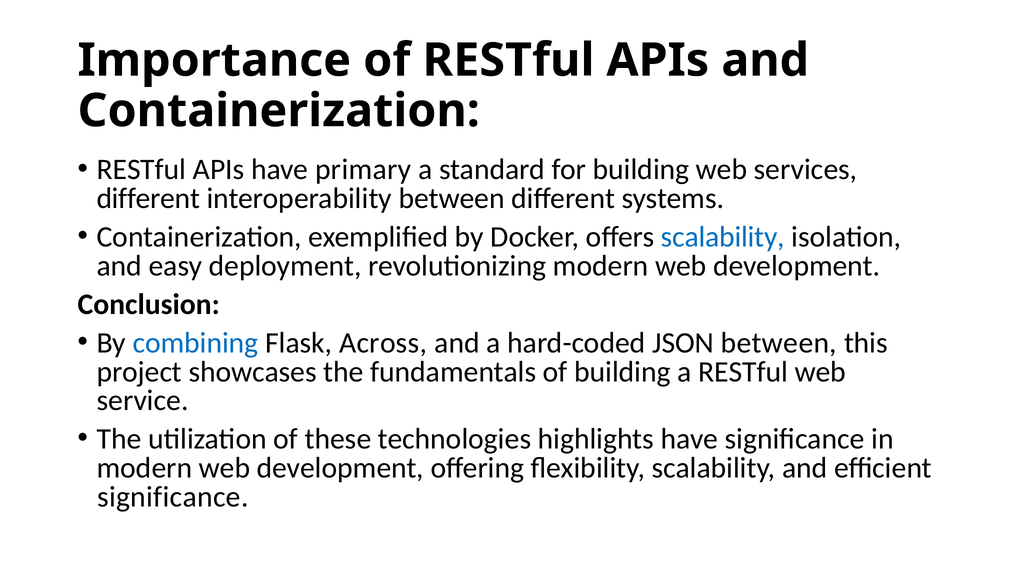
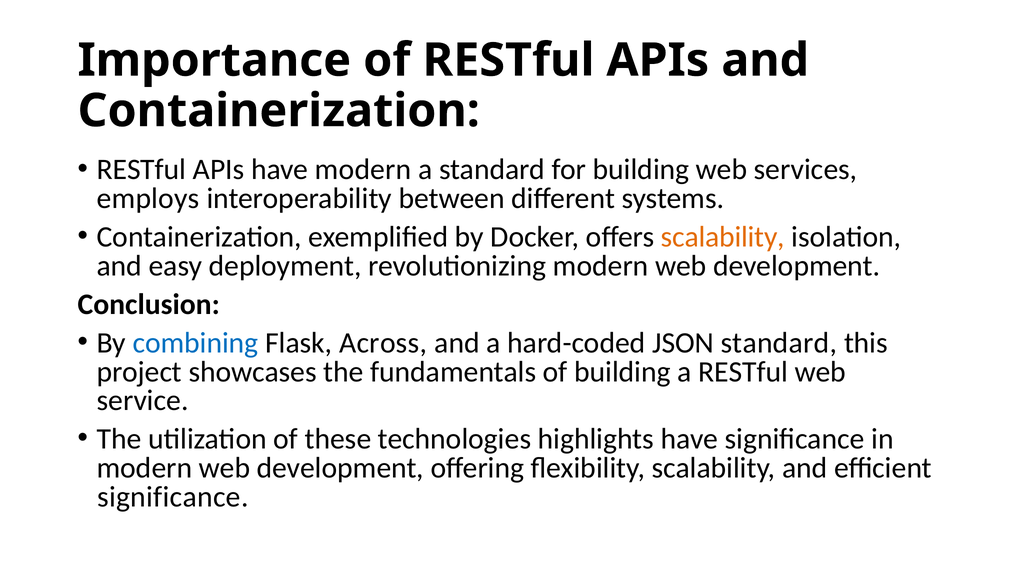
have primary: primary -> modern (363, 170)
different: different -> employs (148, 198)
scalability colour: blue -> orange (723, 237)
JSON between: between -> standard (779, 343)
